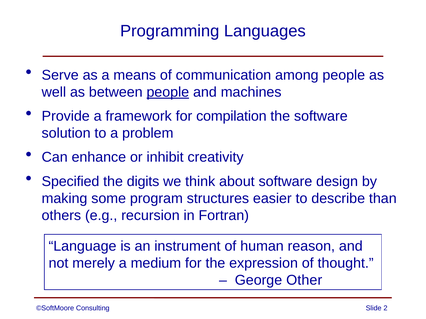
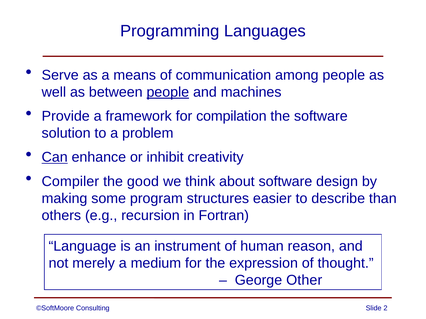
Can underline: none -> present (55, 158)
Specified: Specified -> Compiler (70, 182)
digits: digits -> good (143, 182)
